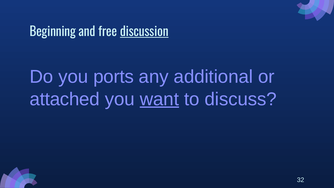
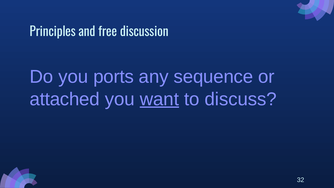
Beginning: Beginning -> Principles (53, 32)
discussion underline: present -> none (144, 32)
additional: additional -> sequence (213, 77)
